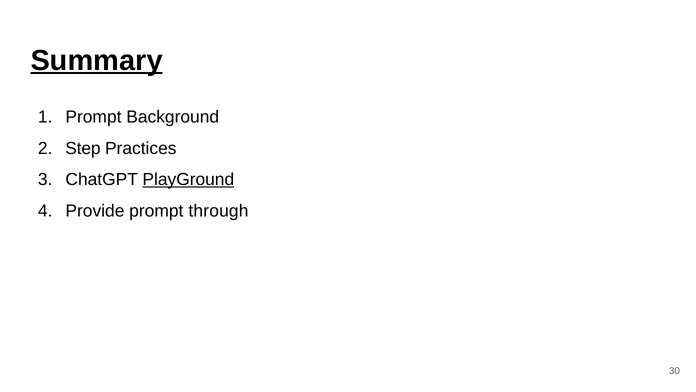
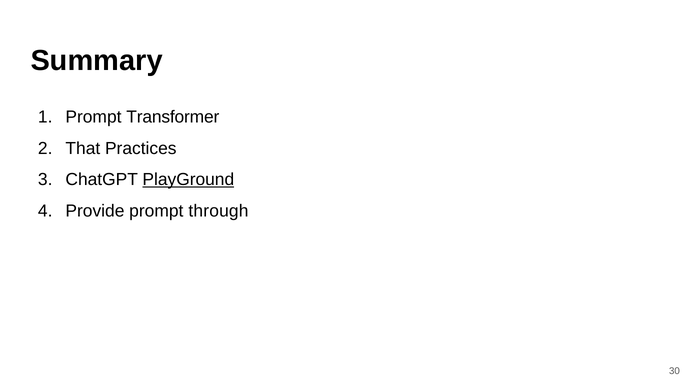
Summary underline: present -> none (97, 60)
Background: Background -> Transformer (173, 117)
Step: Step -> That (83, 148)
